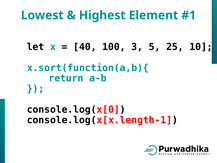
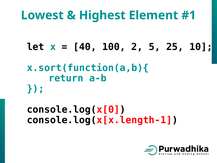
3: 3 -> 2 (137, 47)
